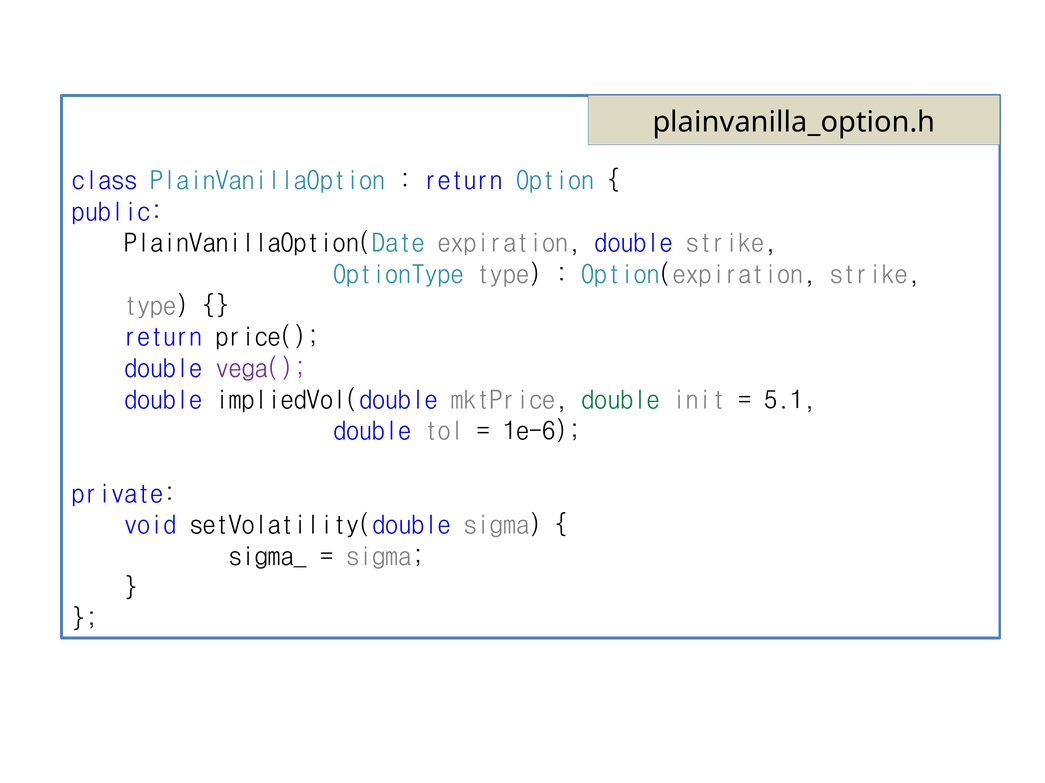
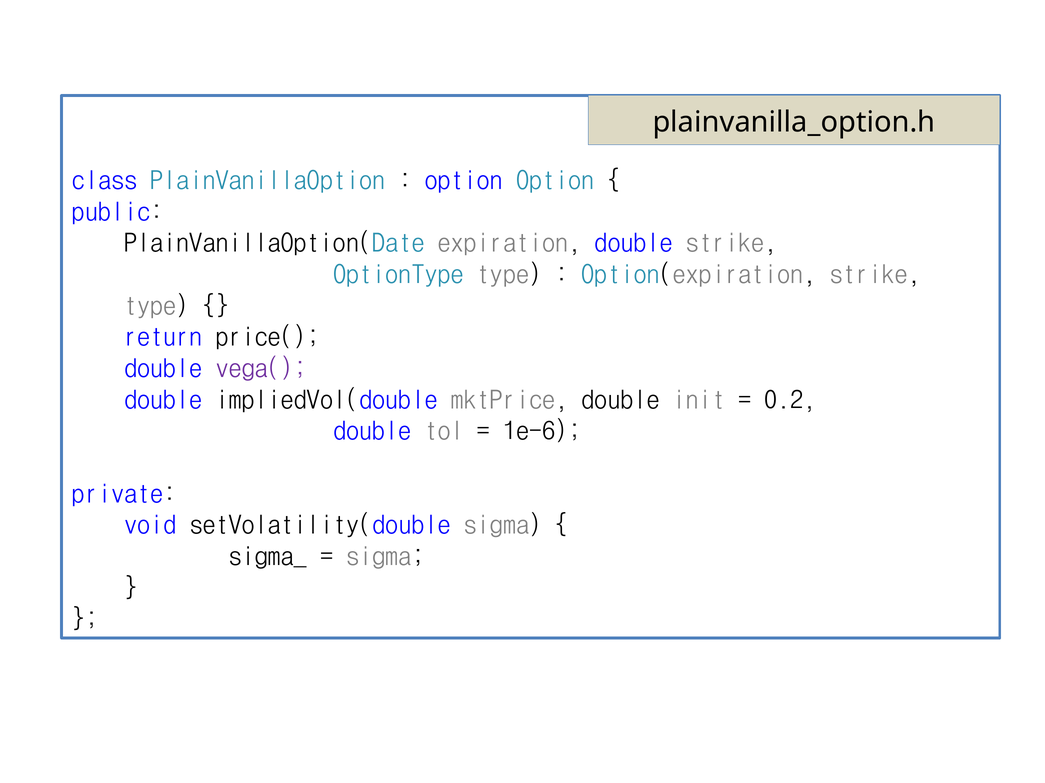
return: return -> option (464, 181)
double colour: green -> black (621, 400)
5.1: 5.1 -> 0.2 (790, 400)
